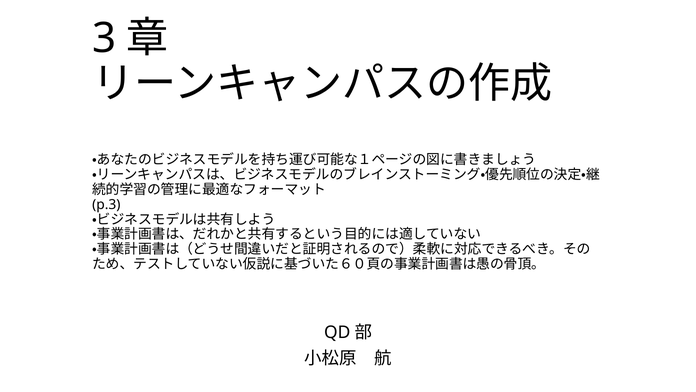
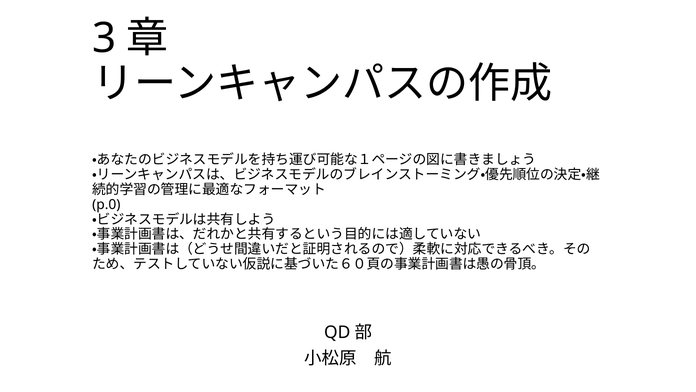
p.3: p.3 -> p.0 (106, 204)
